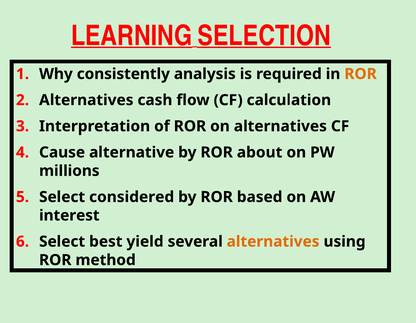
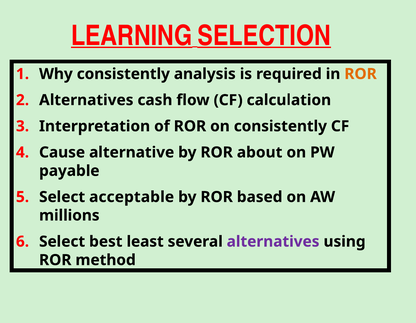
on alternatives: alternatives -> consistently (280, 126)
millions: millions -> payable (69, 171)
considered: considered -> acceptable (132, 197)
interest: interest -> millions (69, 216)
yield: yield -> least (145, 242)
alternatives colour: orange -> purple (273, 242)
